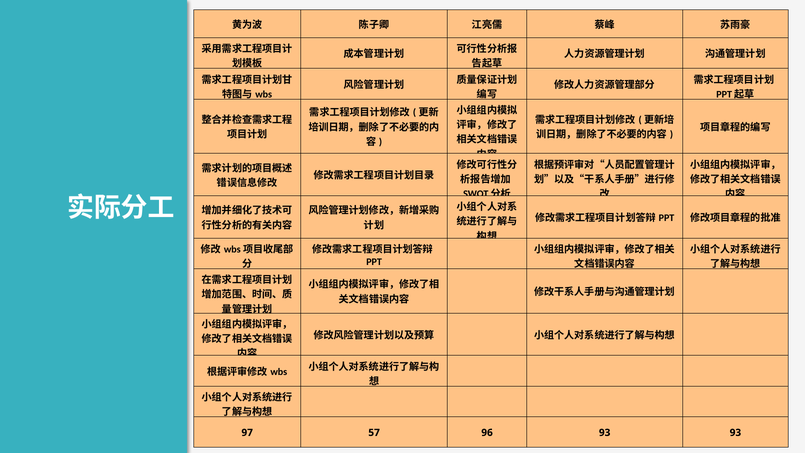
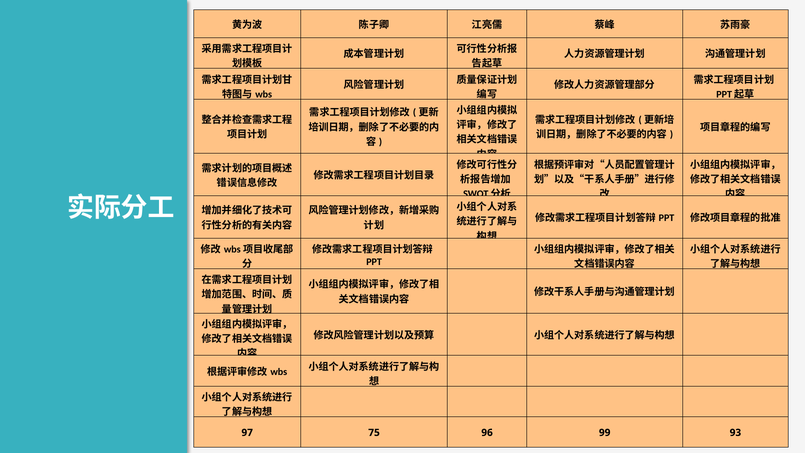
57: 57 -> 75 (374, 433)
96 93: 93 -> 99 (605, 433)
